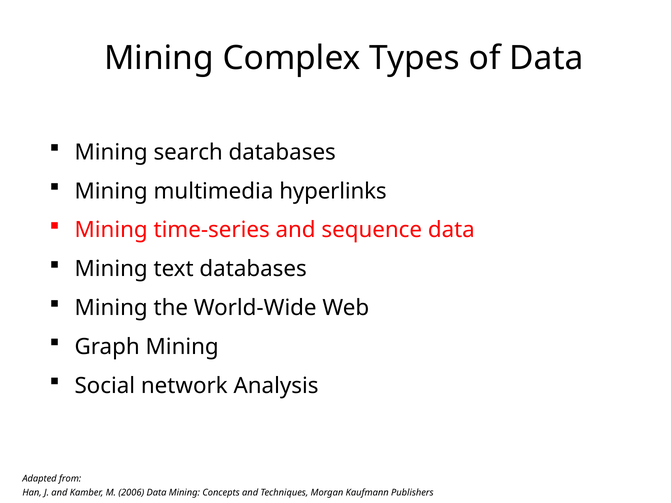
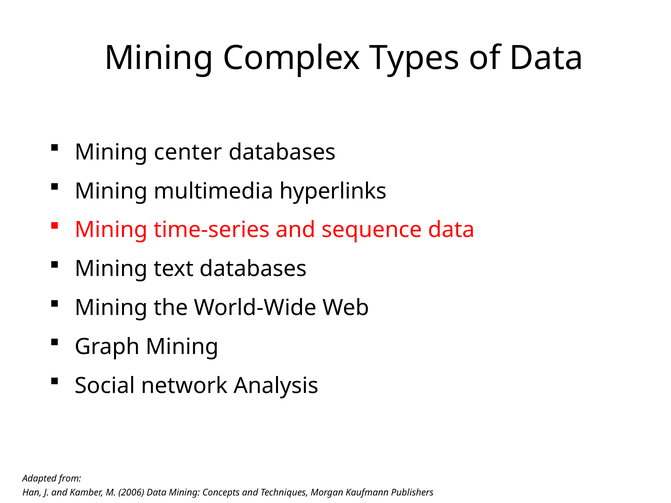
search: search -> center (188, 152)
